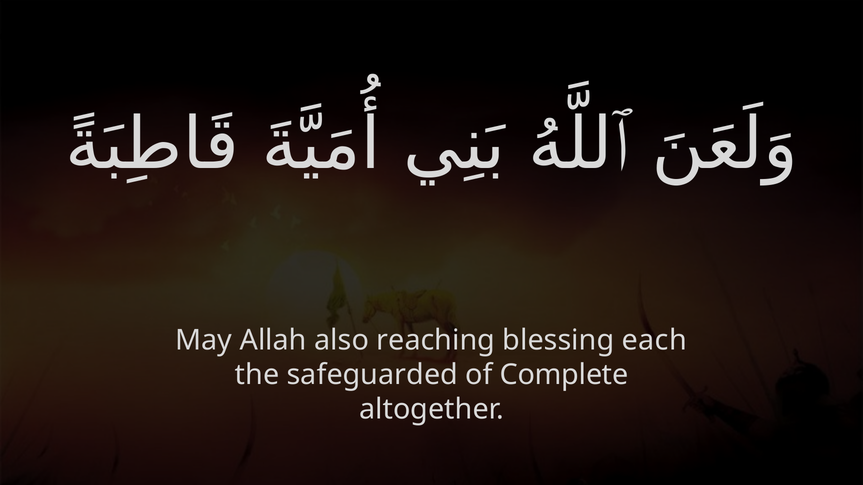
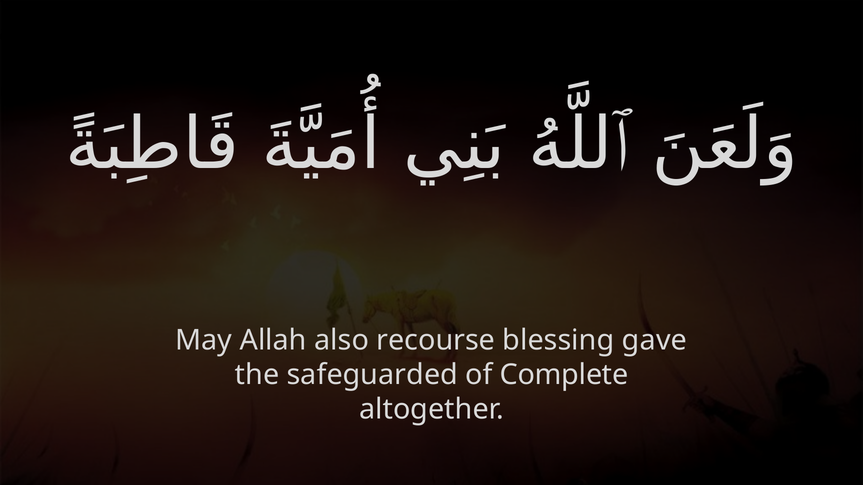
reaching: reaching -> recourse (436, 341)
each: each -> gave (654, 341)
